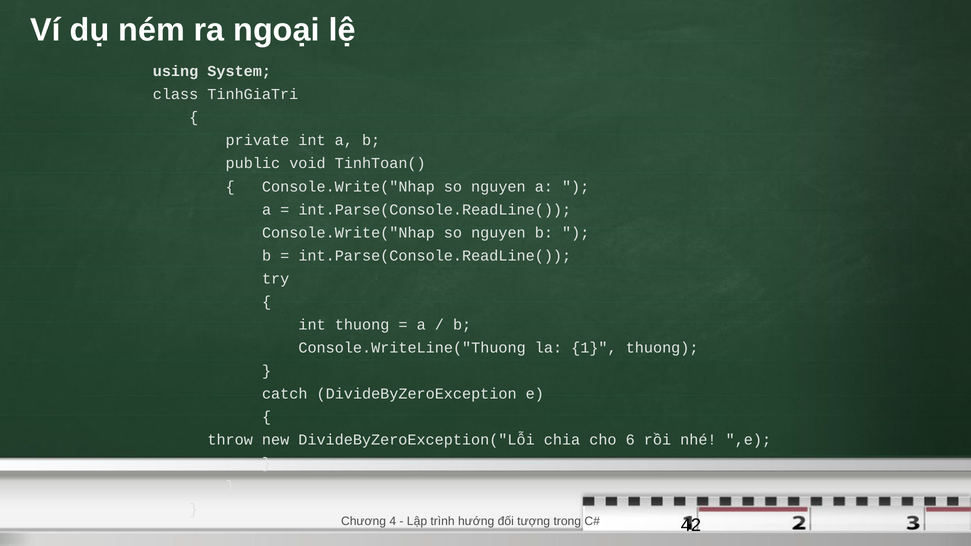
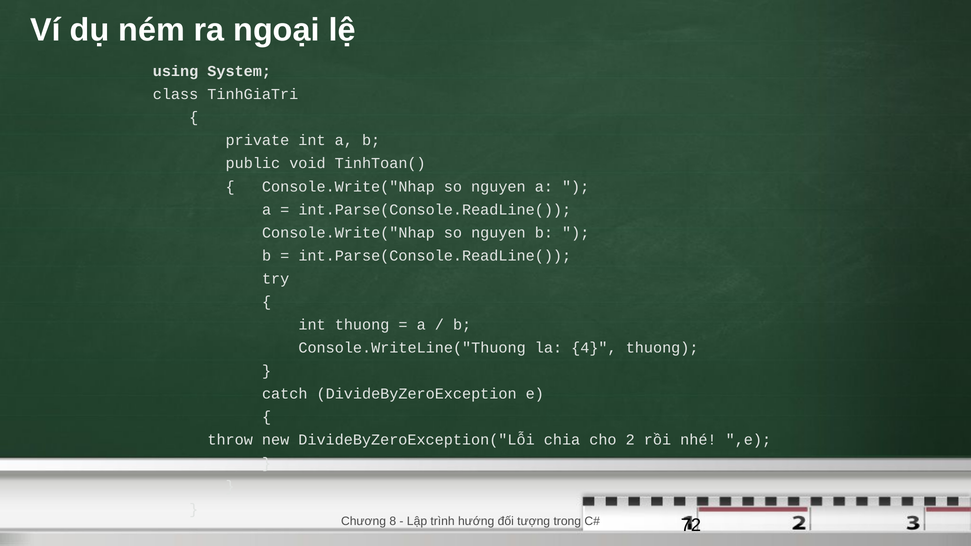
1: 1 -> 4 (594, 348)
6: 6 -> 2 (630, 440)
4: 4 -> 8 (393, 522)
42: 42 -> 72 (691, 526)
